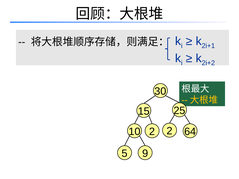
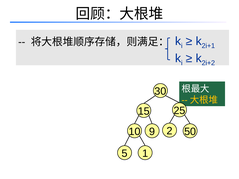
64: 64 -> 50 (190, 132)
10 2: 2 -> 9 (152, 132)
9: 9 -> 1 (145, 154)
